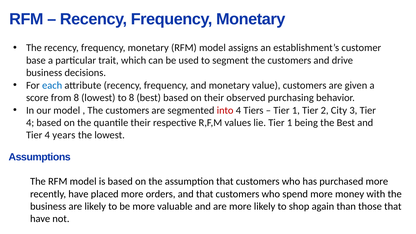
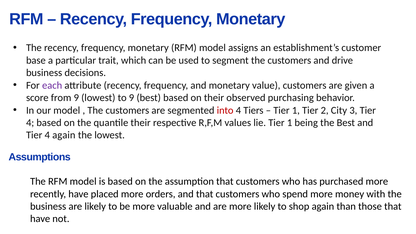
each colour: blue -> purple (52, 85)
from 8: 8 -> 9 (76, 98)
to 8: 8 -> 9 (132, 98)
4 years: years -> again (64, 135)
